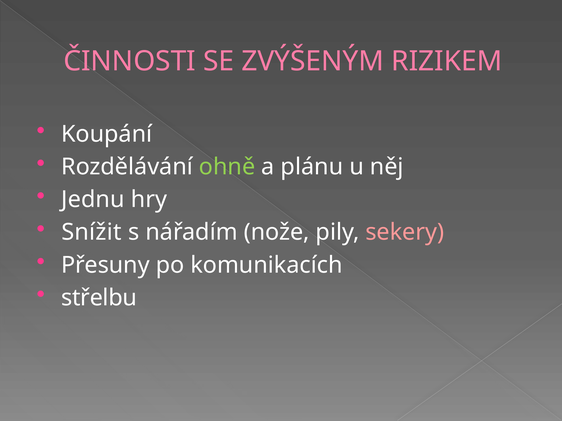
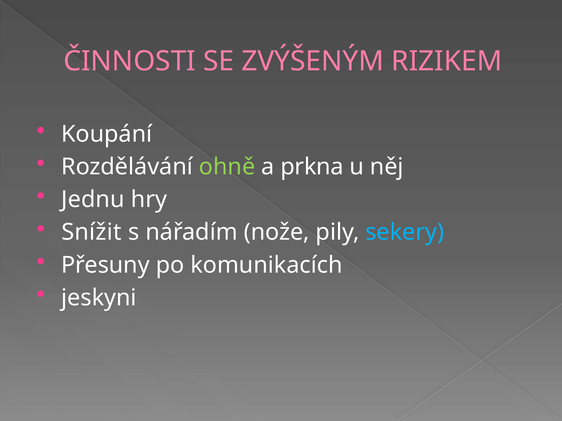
plánu: plánu -> prkna (312, 167)
sekery colour: pink -> light blue (405, 233)
střelbu: střelbu -> jeskyni (99, 298)
